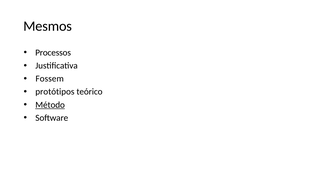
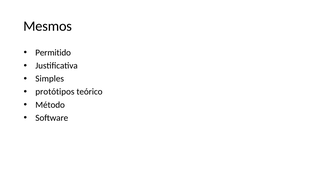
Processos: Processos -> Permitido (53, 53)
Fossem: Fossem -> Simples (50, 79)
Método underline: present -> none (50, 105)
